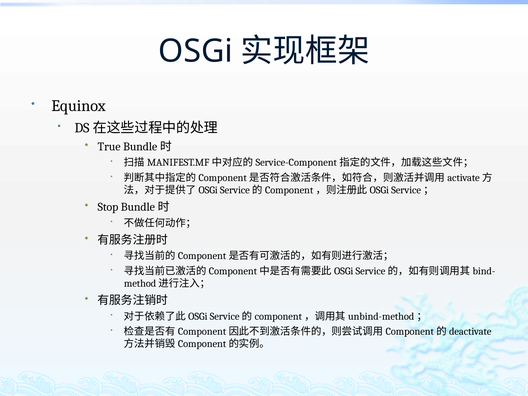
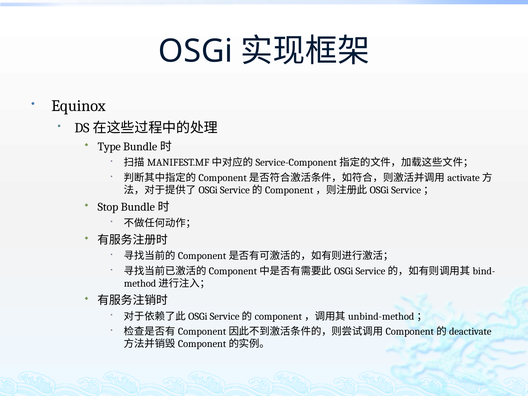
True: True -> Type (109, 147)
